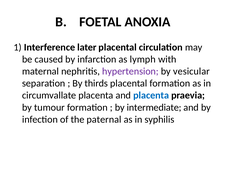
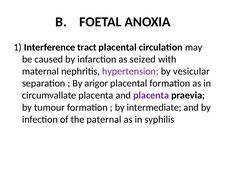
later: later -> tract (87, 47)
lymph: lymph -> seized (143, 59)
thirds: thirds -> arigor (96, 84)
placenta colour: blue -> purple (151, 96)
